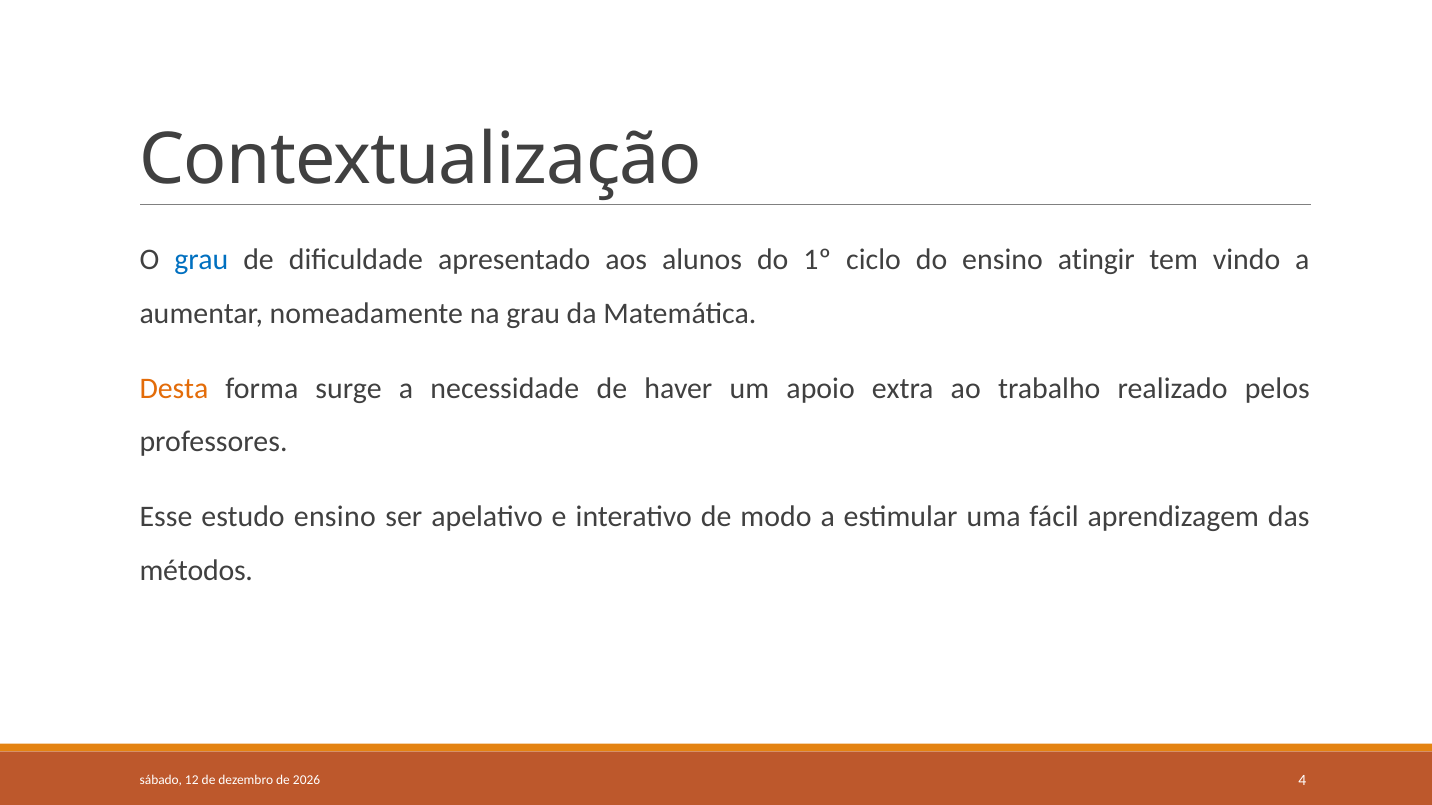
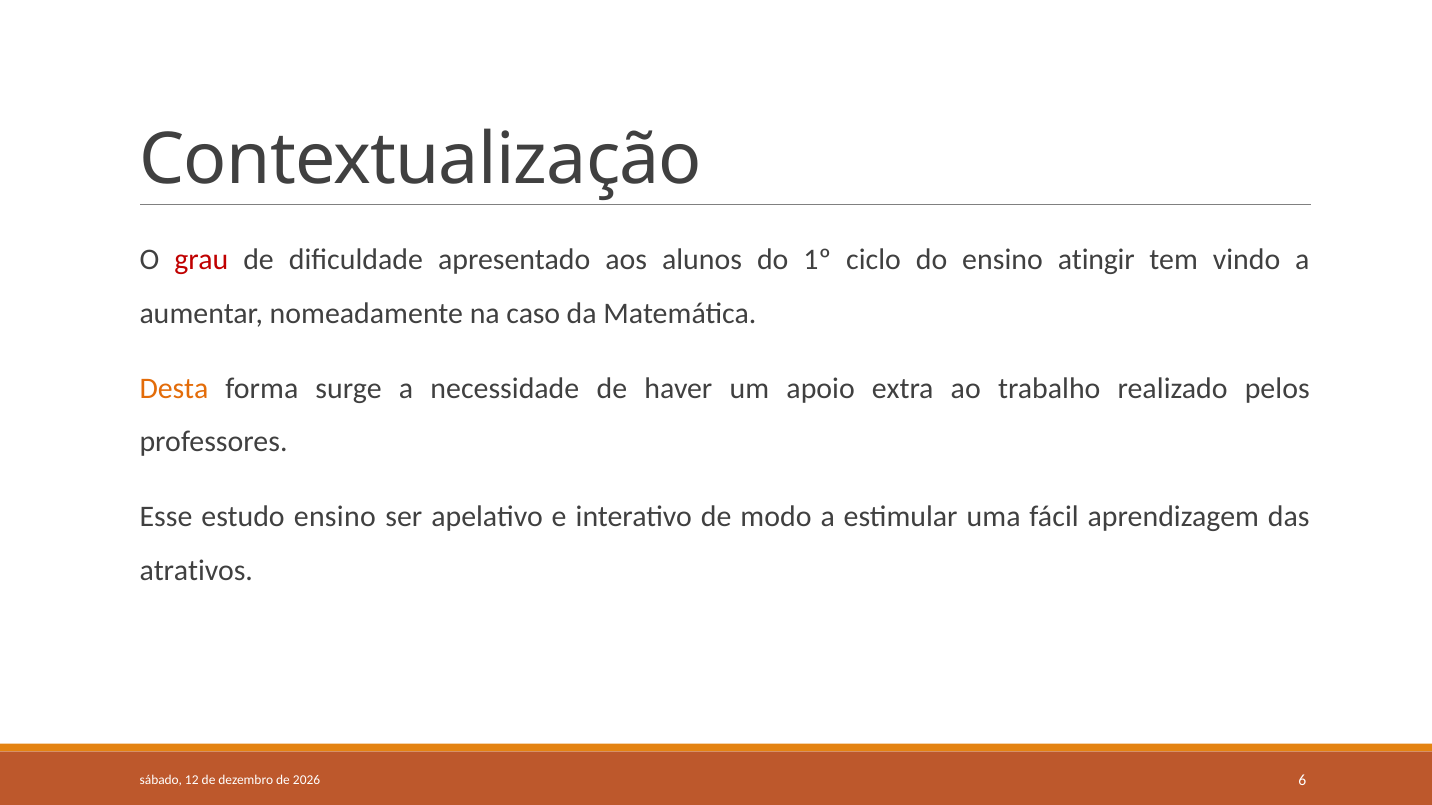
grau colour: blue -> red (201, 260)
na grau: grau -> caso (533, 314)
métodos: métodos -> atrativos (196, 571)
4: 4 -> 6 (1302, 781)
